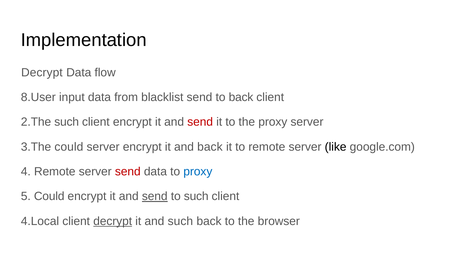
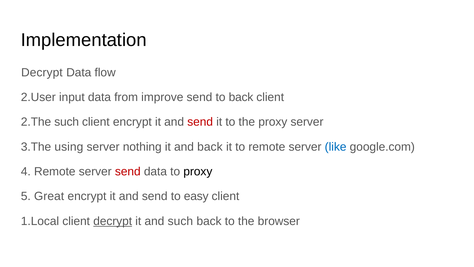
8.User: 8.User -> 2.User (38, 97)
blacklist: blacklist -> improve (162, 97)
3.The could: could -> using (69, 147)
server encrypt: encrypt -> nothing (142, 147)
like colour: black -> blue (336, 147)
proxy colour: blue -> black (198, 171)
5 Could: Could -> Great (49, 196)
send underline: present -> none (155, 196)
to such: such -> easy (196, 196)
4.Local: 4.Local -> 1.Local (40, 221)
